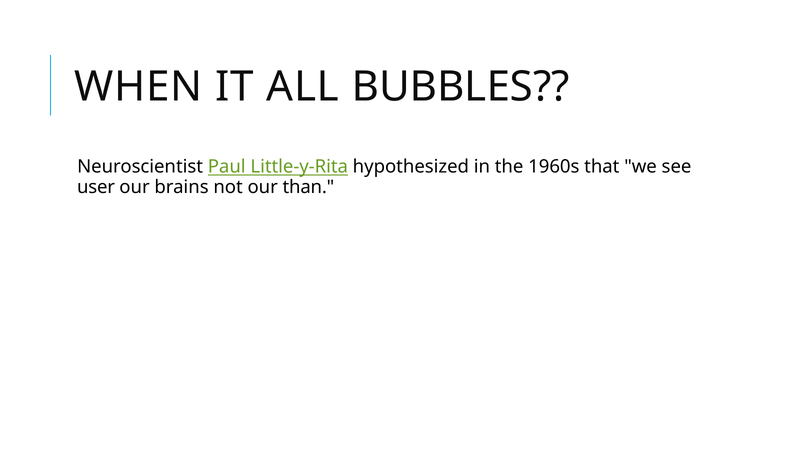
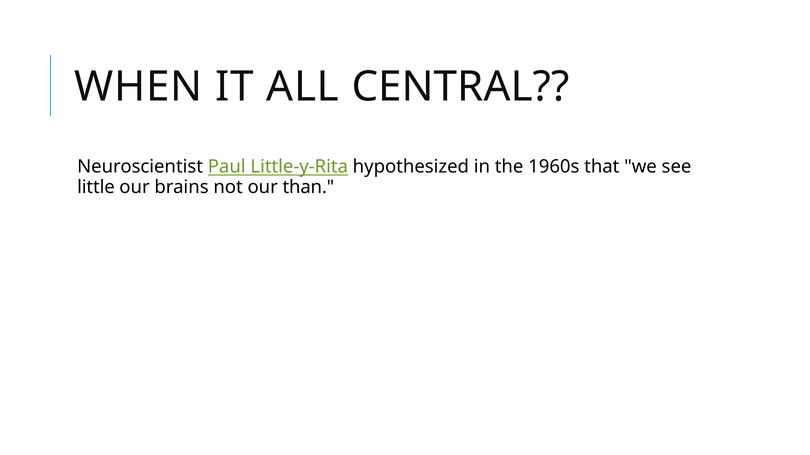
BUBBLES: BUBBLES -> CENTRAL (461, 87)
user: user -> little (96, 188)
